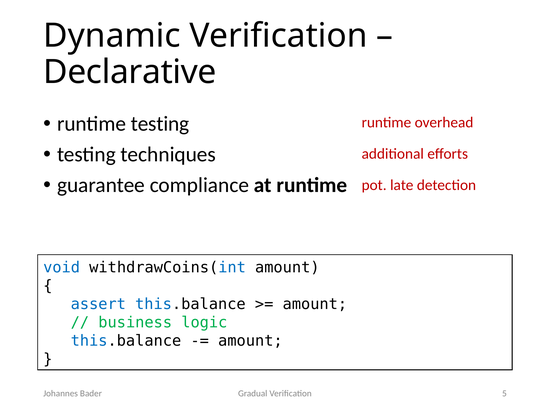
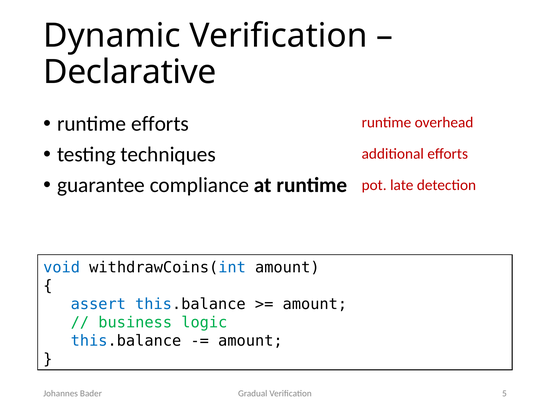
runtime testing: testing -> efforts (160, 124)
